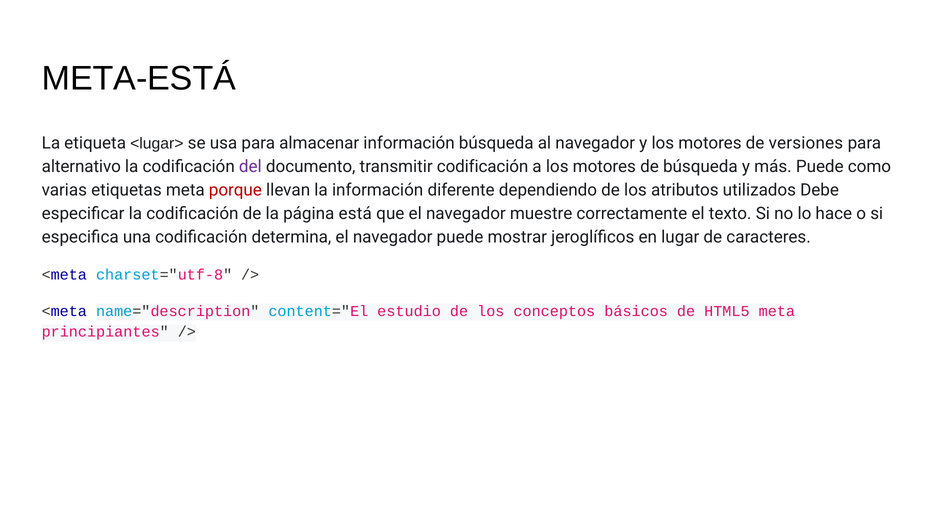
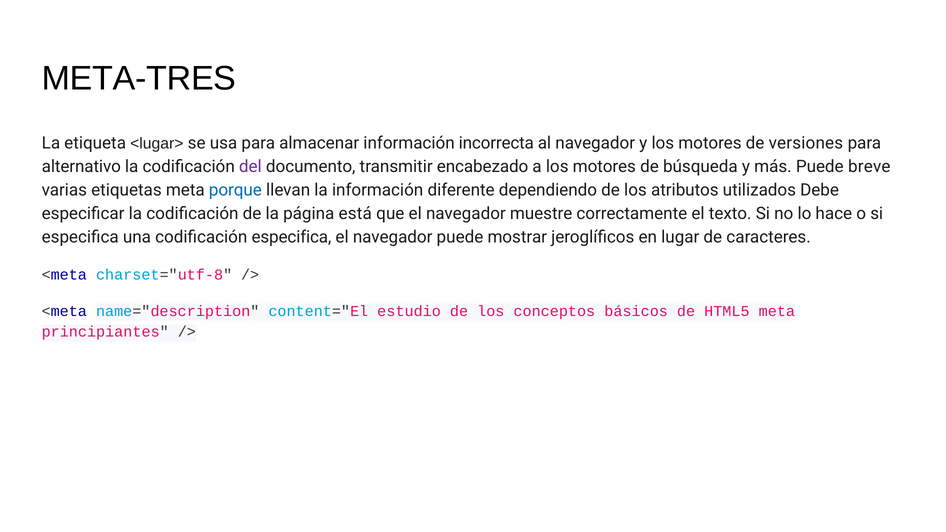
META-ESTÁ: META-ESTÁ -> META-TRES (139, 78)
información búsqueda: búsqueda -> incorrecta (496, 143)
transmitir codificación: codificación -> encabezado (483, 167)
como: como -> breve (869, 167)
porque colour: red -> blue (235, 190)
codificación determina: determina -> especifica (291, 237)
